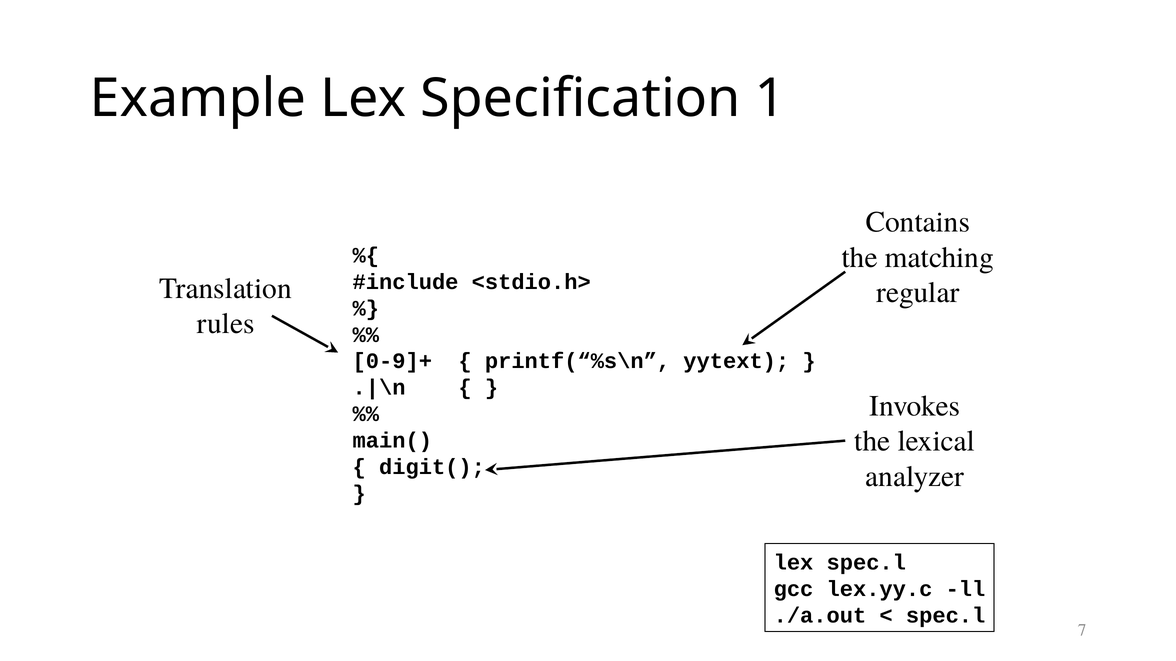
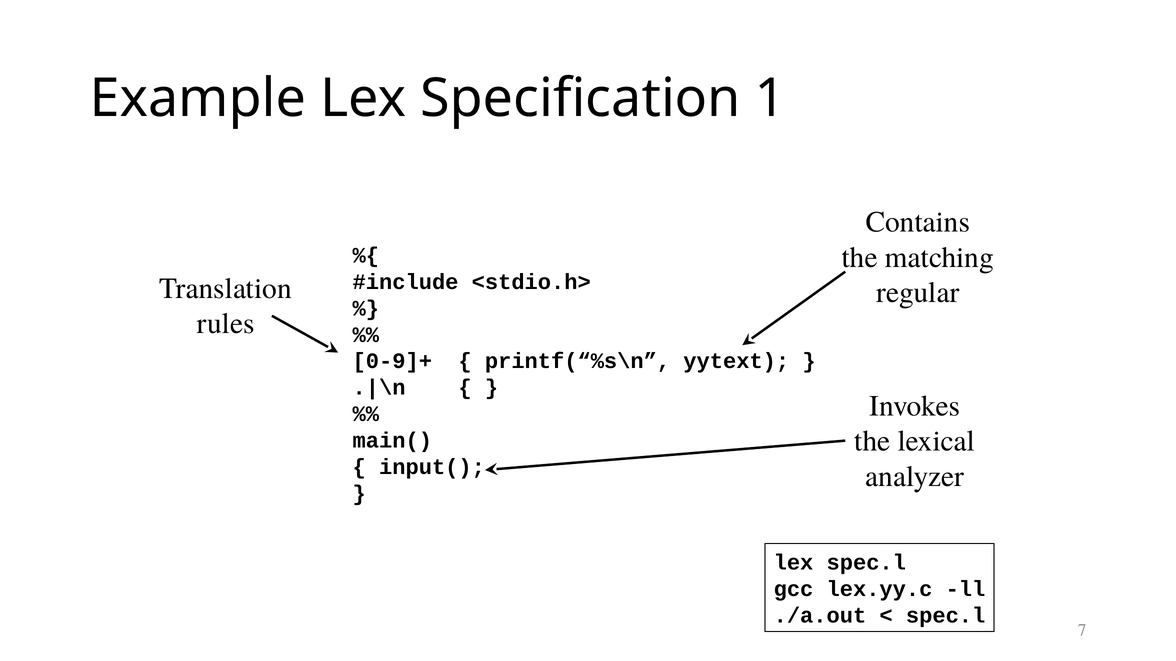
digit(: digit( -> input( (432, 467)
